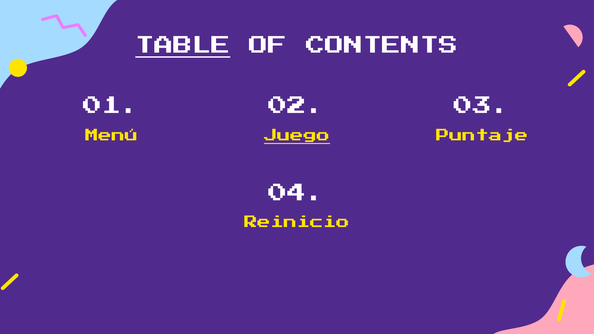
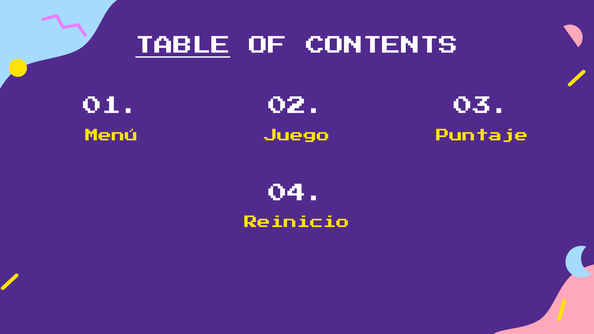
Juego underline: present -> none (297, 138)
